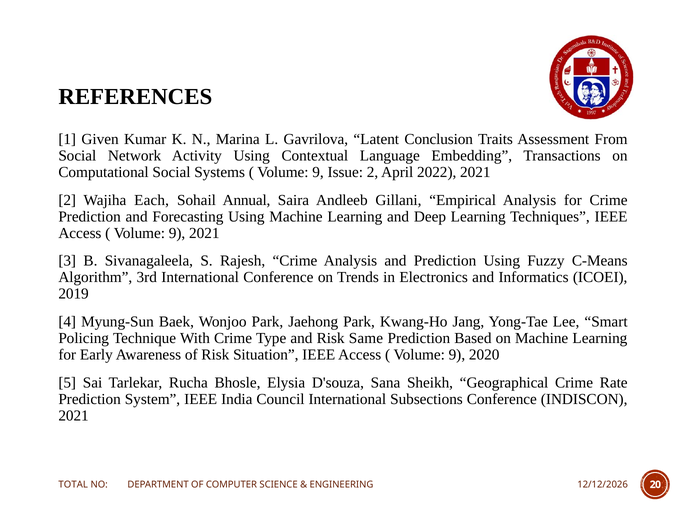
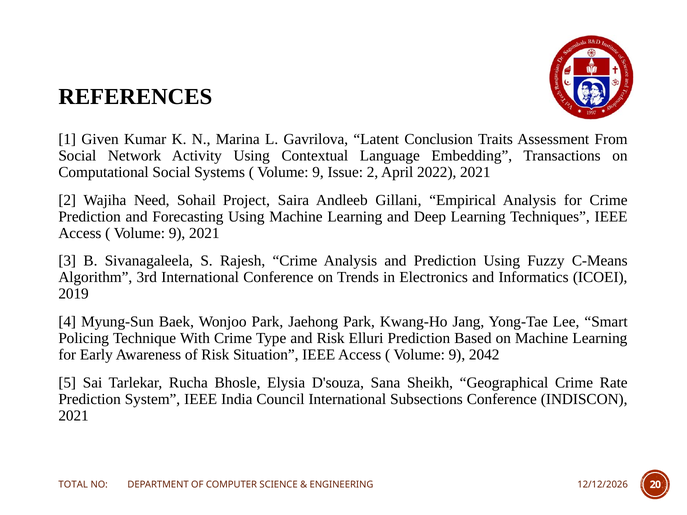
Each: Each -> Need (152, 200)
Annual: Annual -> Project (246, 200)
Same: Same -> Elluri (366, 338)
2020: 2020 -> 2042 (484, 355)
